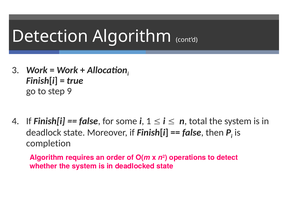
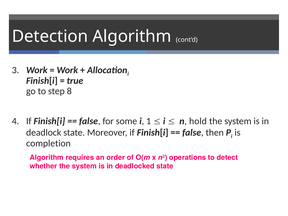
9: 9 -> 8 (69, 91)
total: total -> hold (198, 121)
